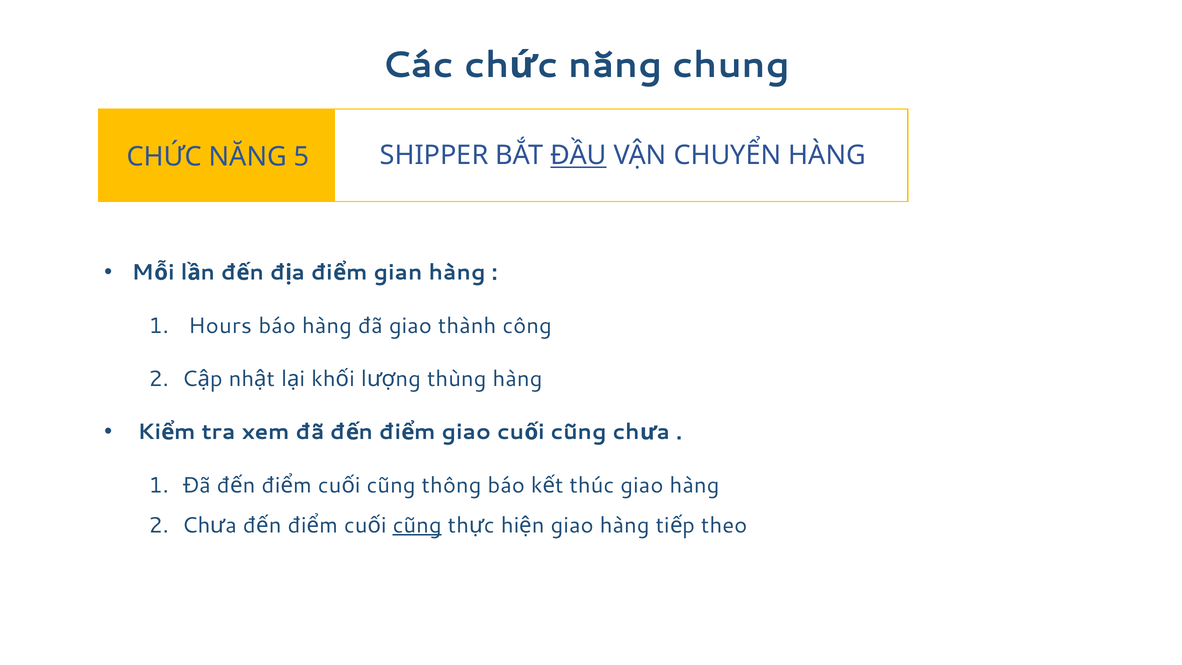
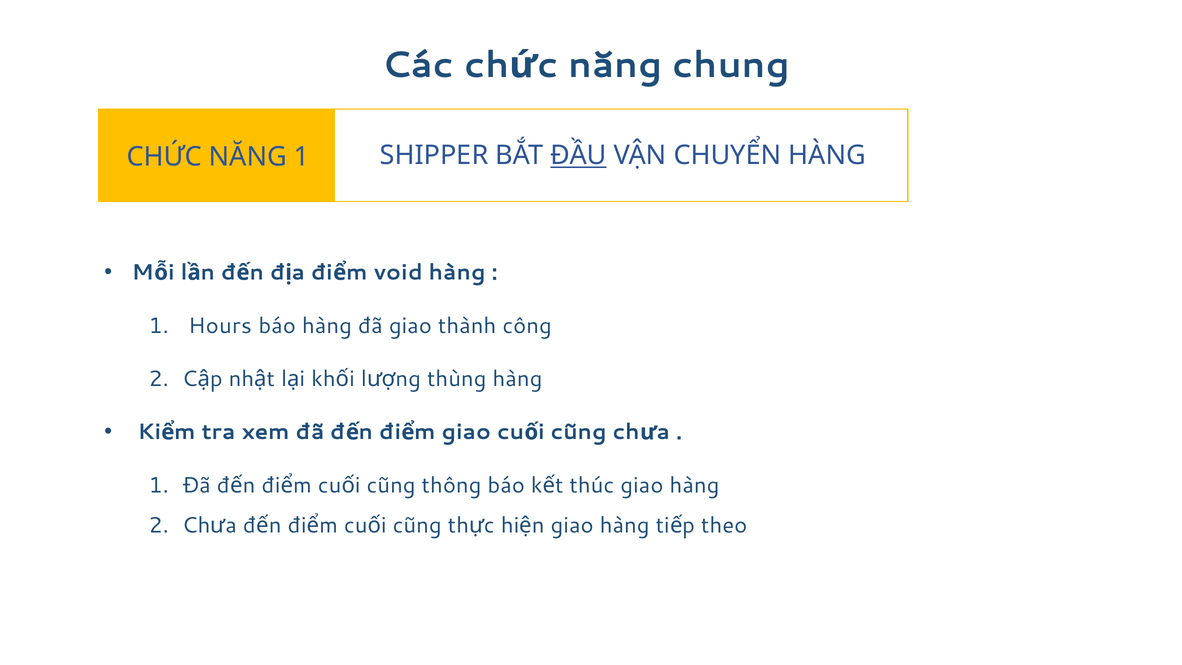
NĂNG 5: 5 -> 1 (302, 157)
gian: gian -> void (398, 272)
cũng underline: present -> none (417, 525)
